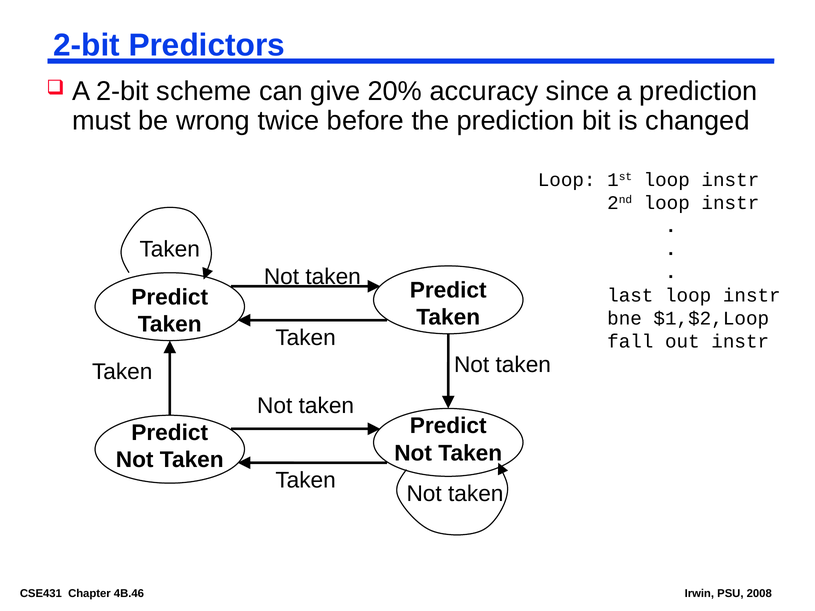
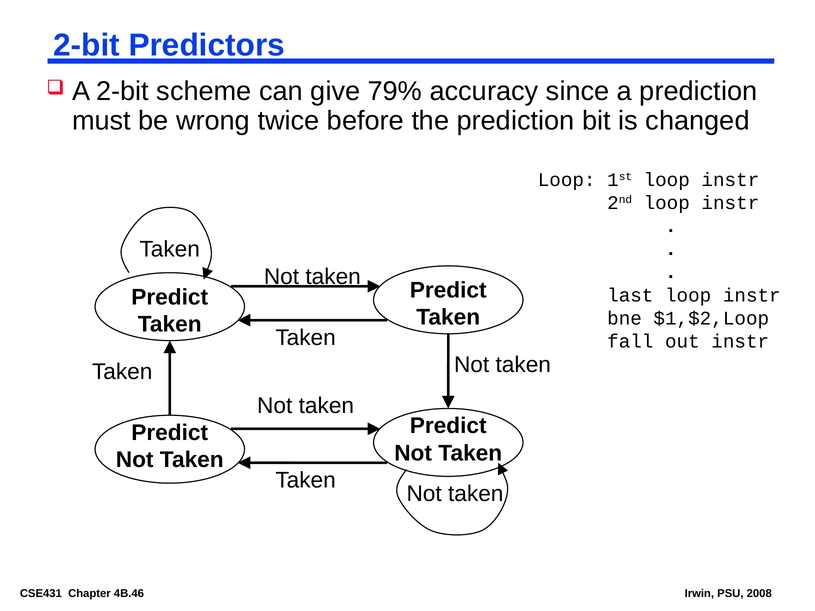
20%: 20% -> 79% (395, 91)
